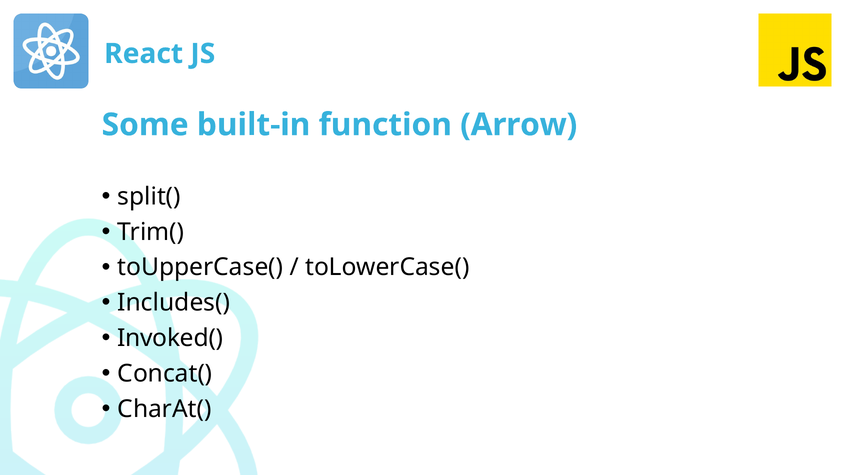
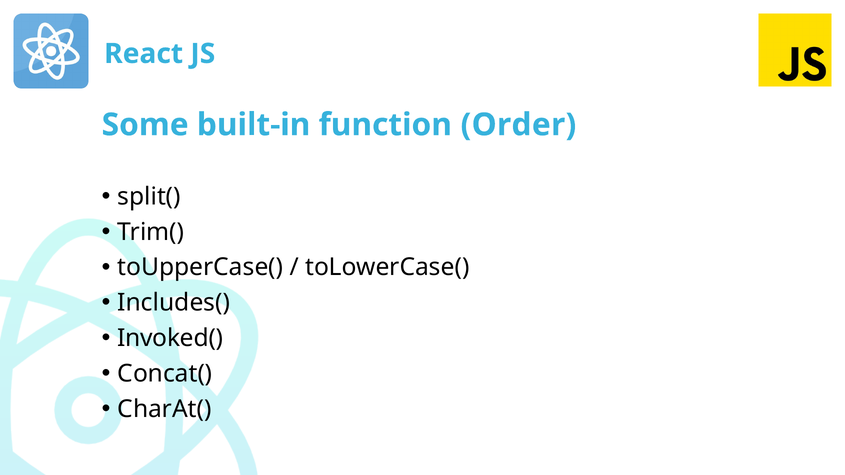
Arrow: Arrow -> Order (518, 125)
